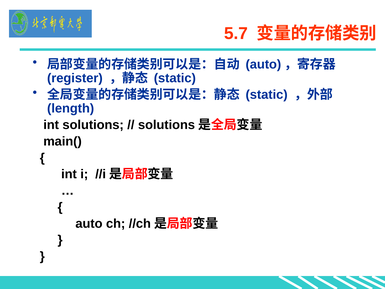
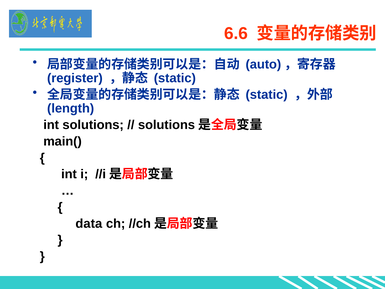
5.7: 5.7 -> 6.6 (236, 33)
auto: auto -> data (89, 223)
